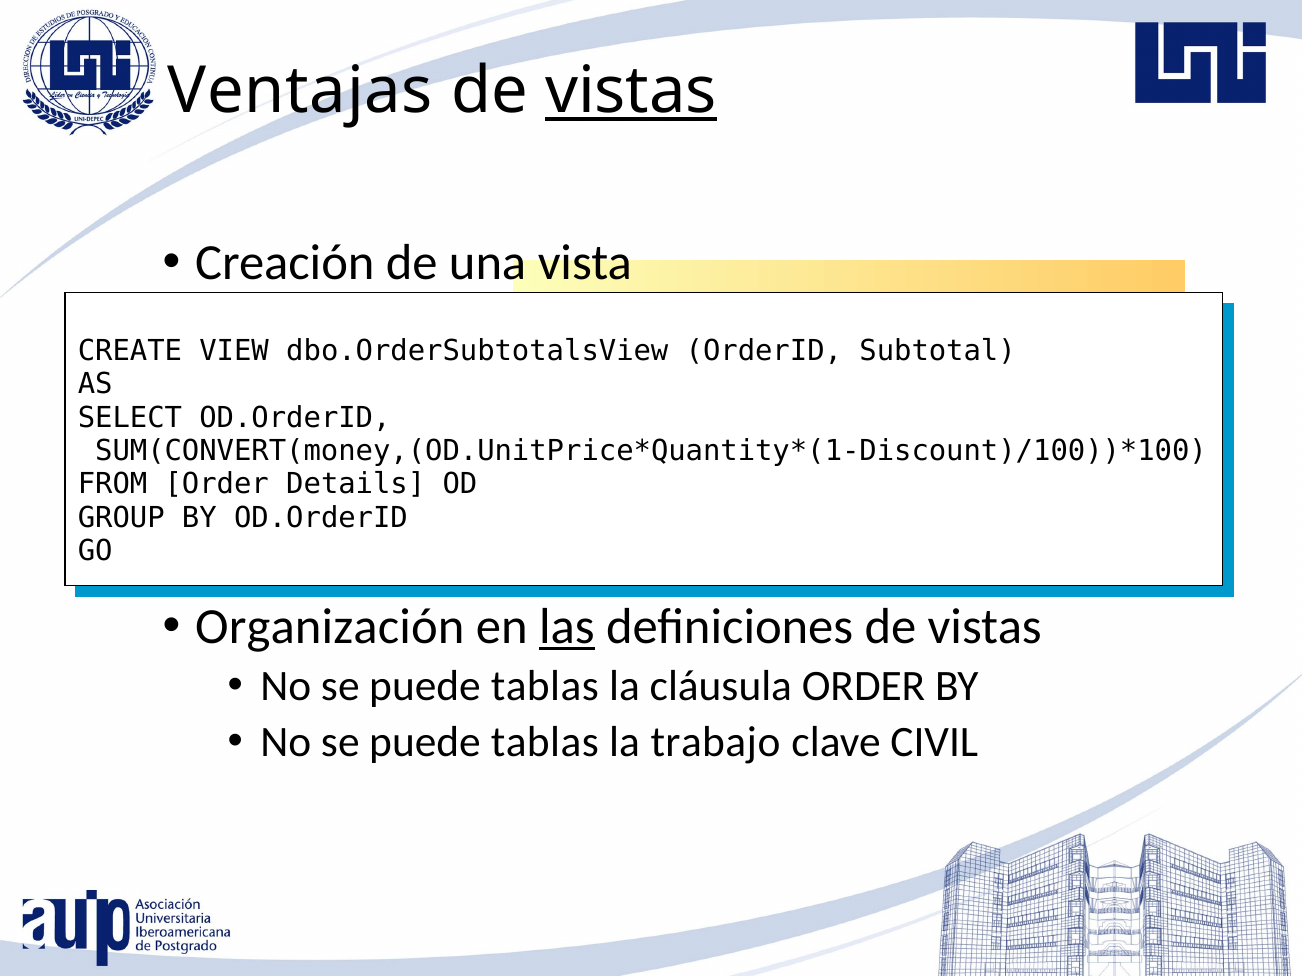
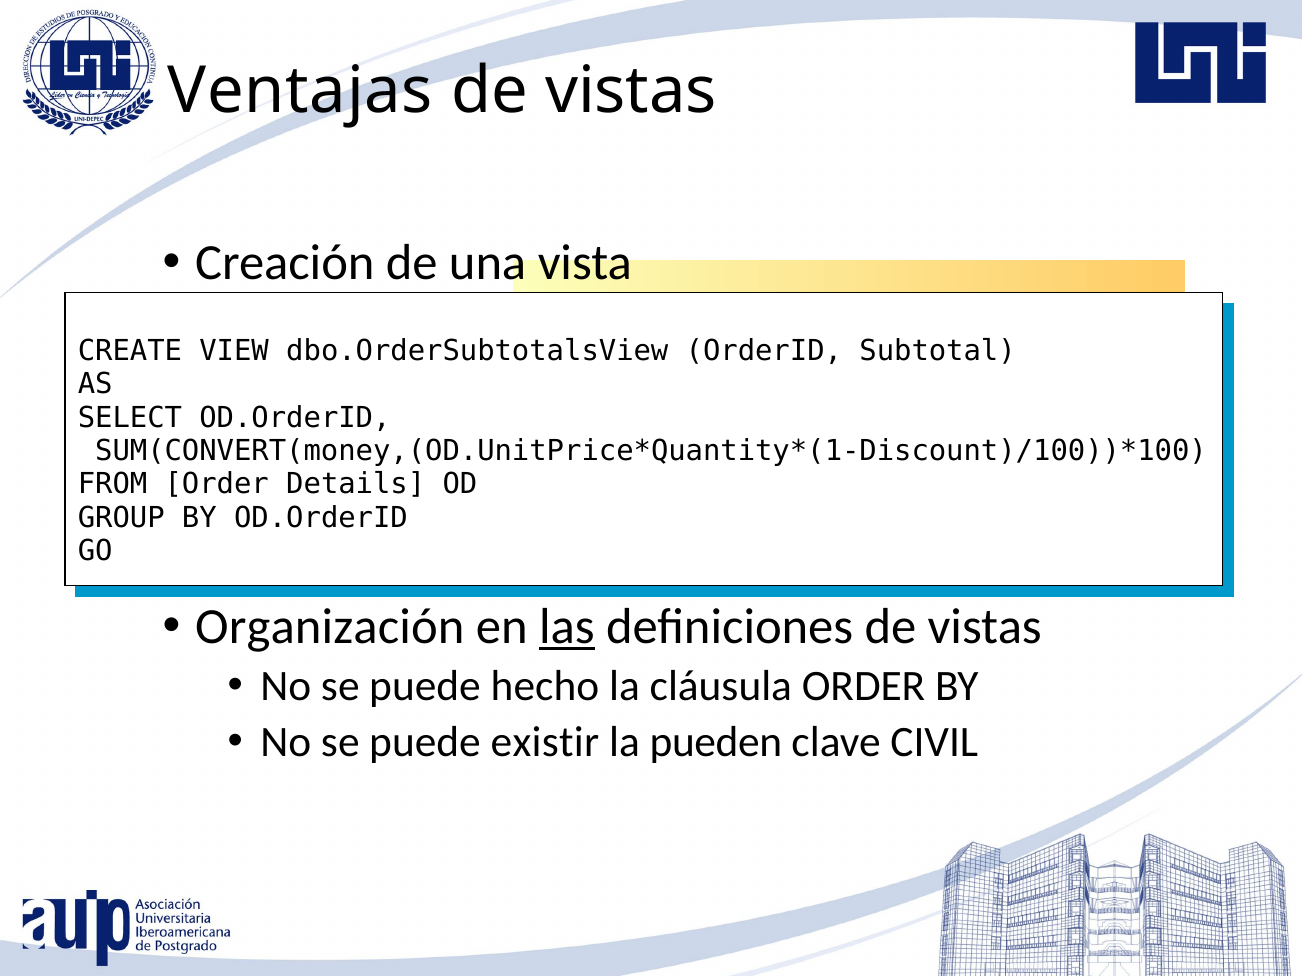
vistas underline: present -> none (631, 91)
tablas: tablas -> hecho (545, 687)
tablas: tablas -> existir (545, 742)
trabajo: trabajo -> pueden (716, 742)
